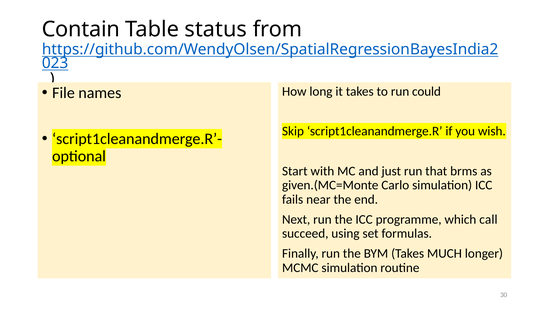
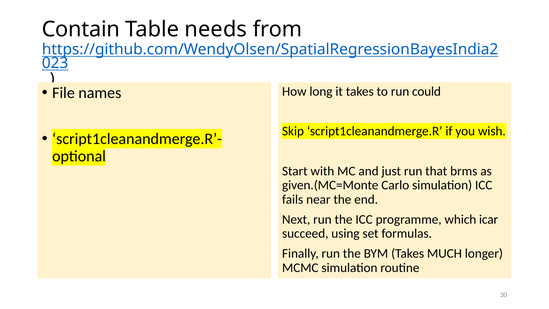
status: status -> needs (216, 29)
call: call -> icar (489, 219)
